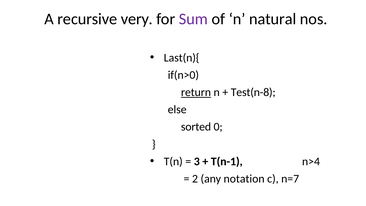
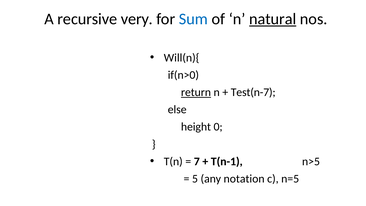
Sum colour: purple -> blue (193, 19)
natural underline: none -> present (273, 19)
Last(n){: Last(n){ -> Will(n){ (182, 58)
Test(n-8: Test(n-8 -> Test(n-7 (253, 92)
sorted: sorted -> height (196, 127)
3: 3 -> 7 (197, 161)
n>4: n>4 -> n>5 (311, 161)
2: 2 -> 5 (195, 179)
n=7: n=7 -> n=5 (290, 179)
